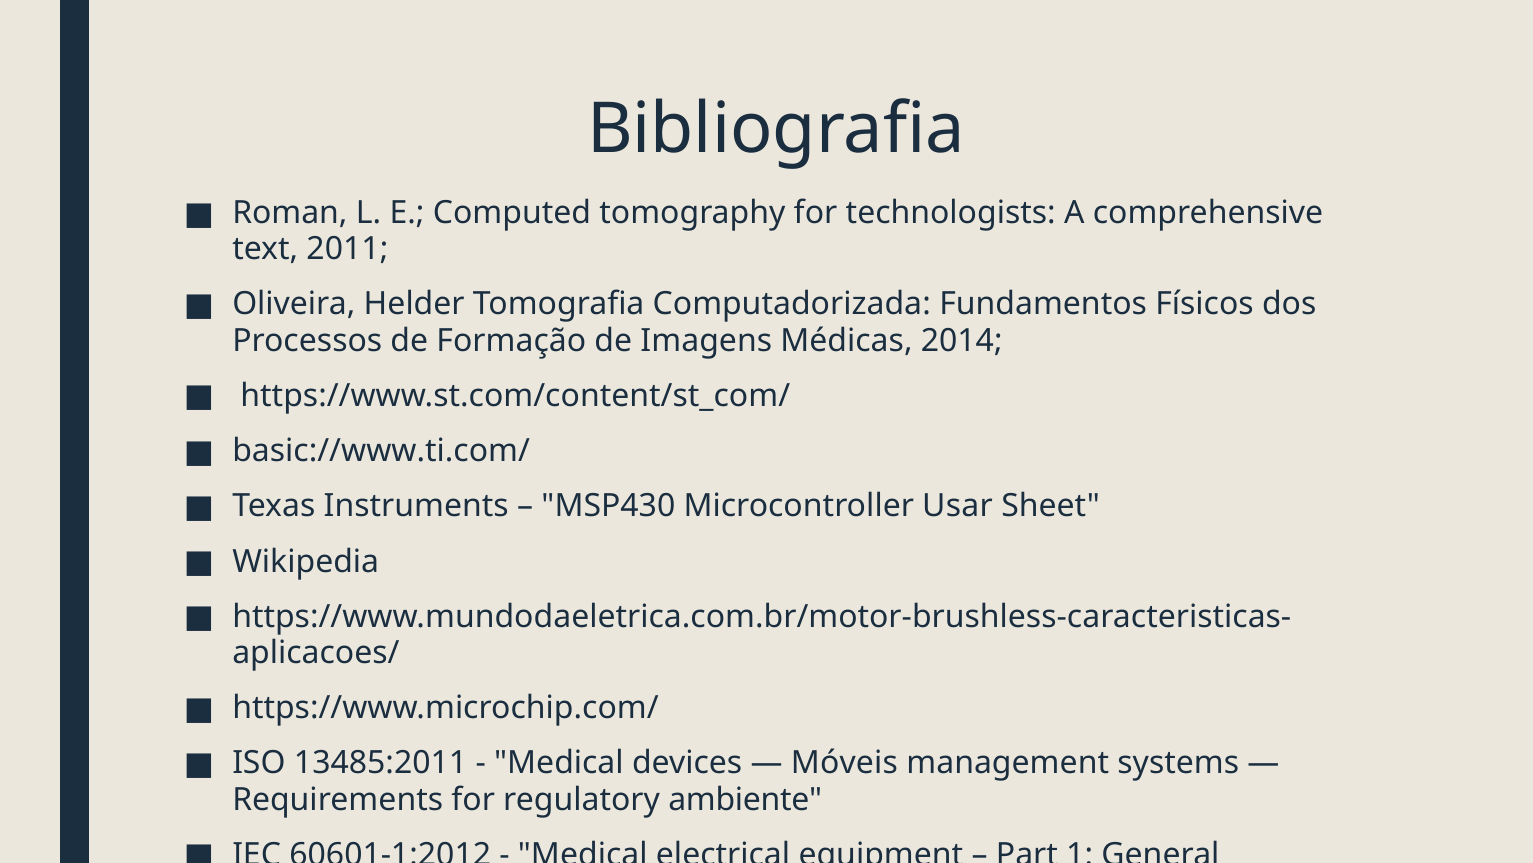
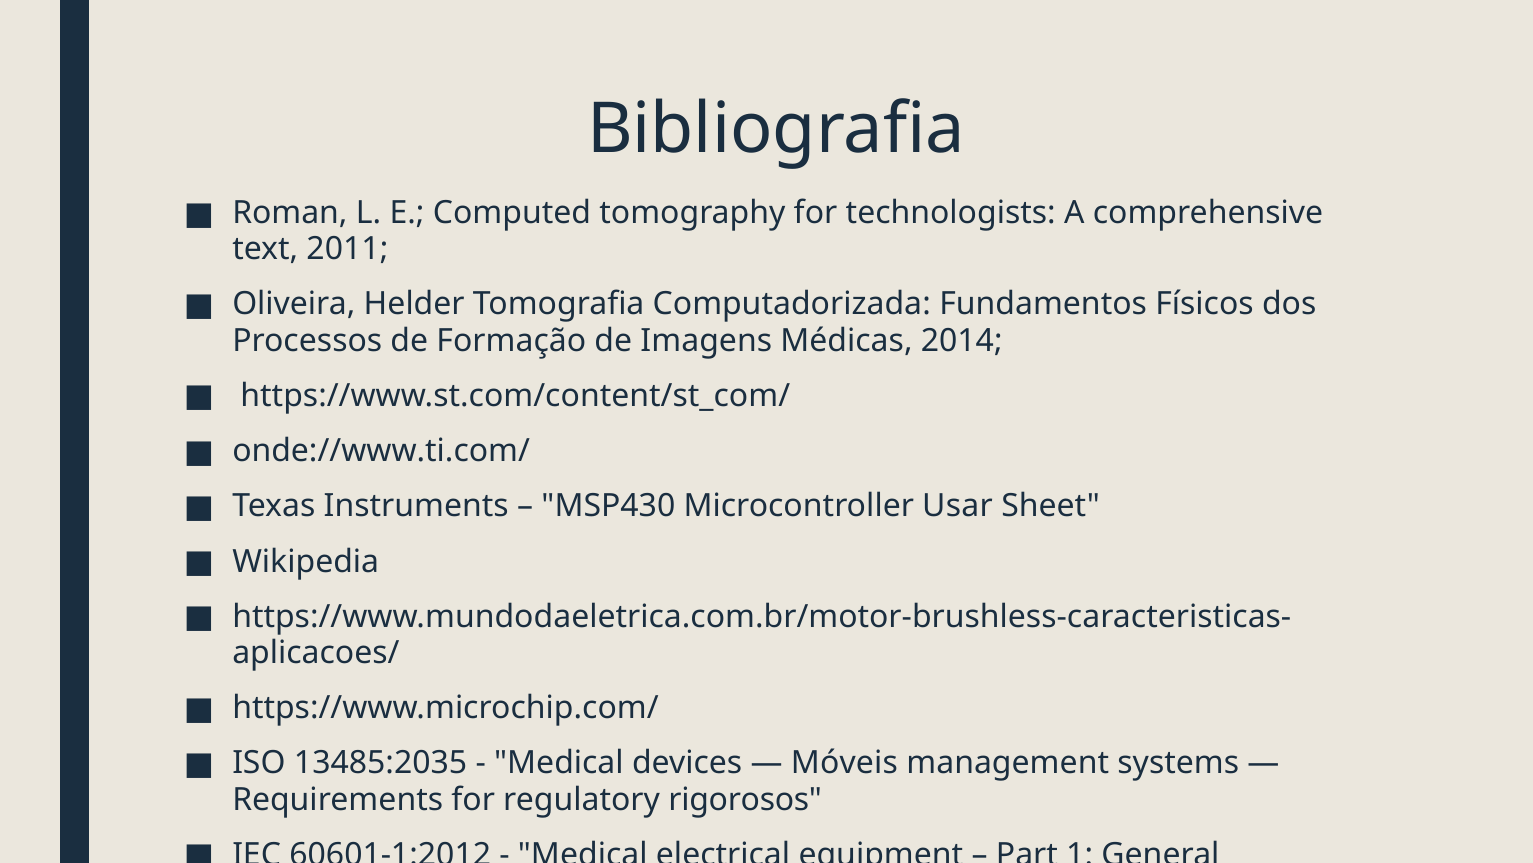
basic://www.ti.com/: basic://www.ti.com/ -> onde://www.ti.com/ (381, 451)
13485:2011: 13485:2011 -> 13485:2035 (381, 763)
ambiente: ambiente -> rigorosos (745, 799)
